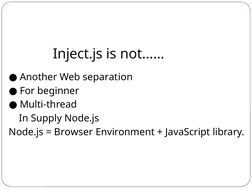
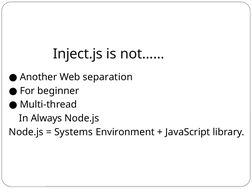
Supply: Supply -> Always (46, 118)
Browser: Browser -> Systems (74, 132)
